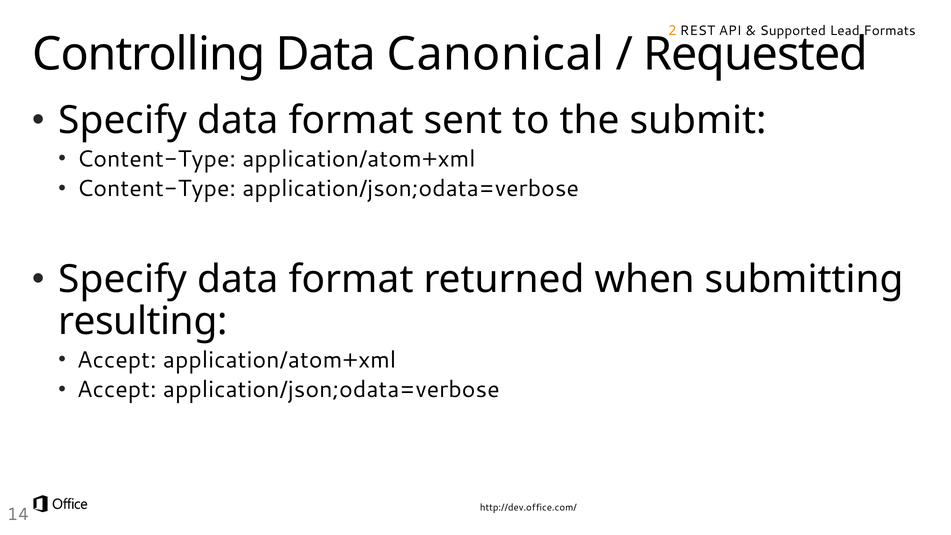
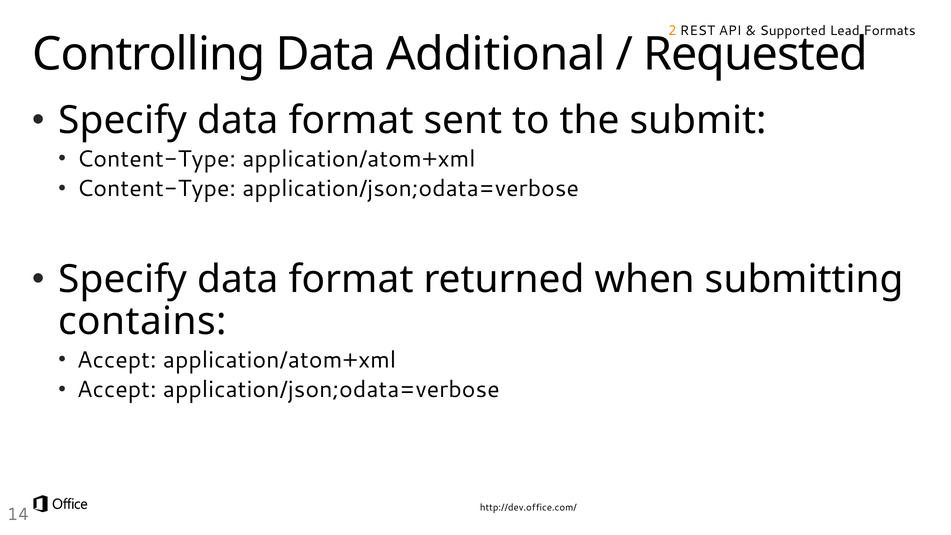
Canonical: Canonical -> Additional (496, 54)
resulting: resulting -> contains (142, 321)
